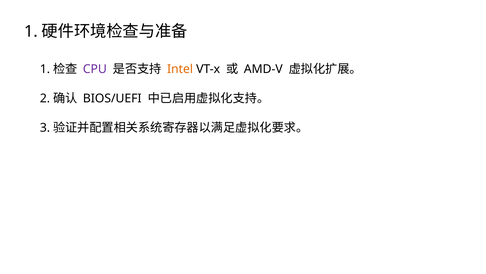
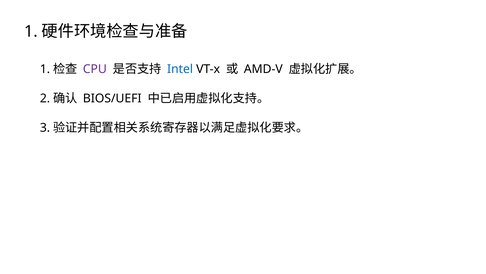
Intel colour: orange -> blue (180, 69)
